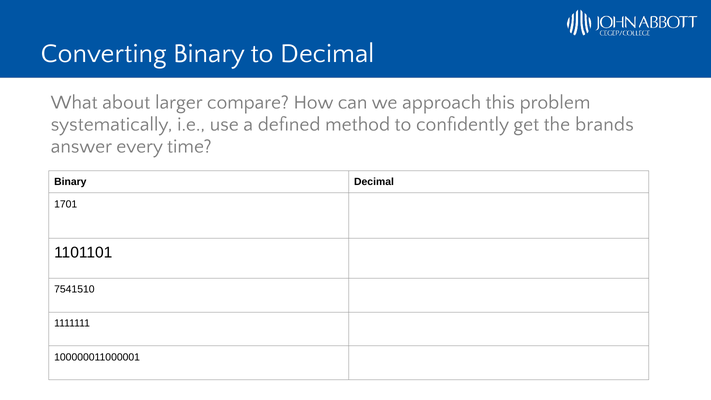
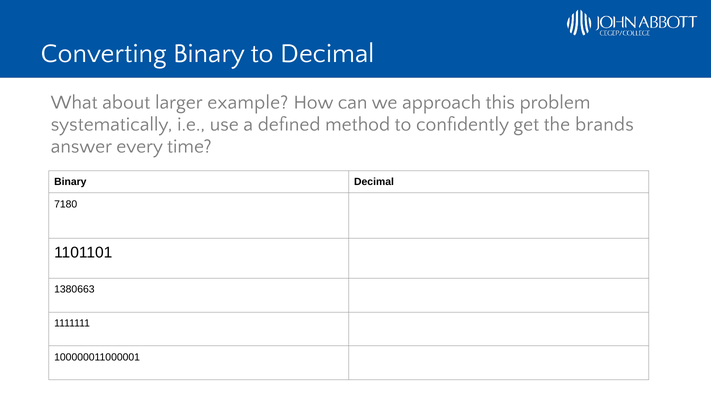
compare: compare -> example (248, 102)
1701: 1701 -> 7180 (66, 204)
7541510: 7541510 -> 1380663 (74, 289)
